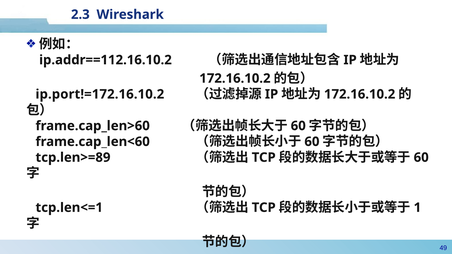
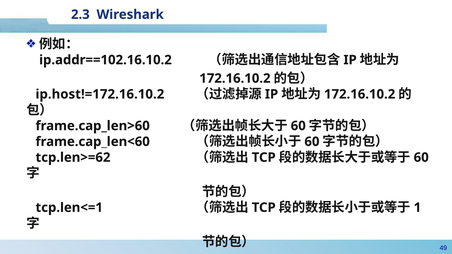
ip.addr==112.16.10.2: ip.addr==112.16.10.2 -> ip.addr==102.16.10.2 (105, 60)
ip.port!=172.16.10.2: ip.port!=172.16.10.2 -> ip.host!=172.16.10.2 (100, 94)
tcp.len>=89: tcp.len>=89 -> tcp.len>=62 (73, 158)
